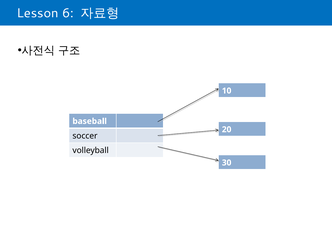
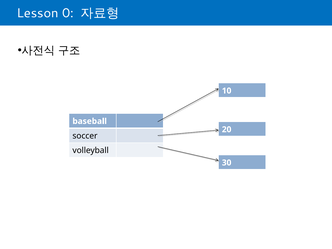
6: 6 -> 0 (68, 13)
